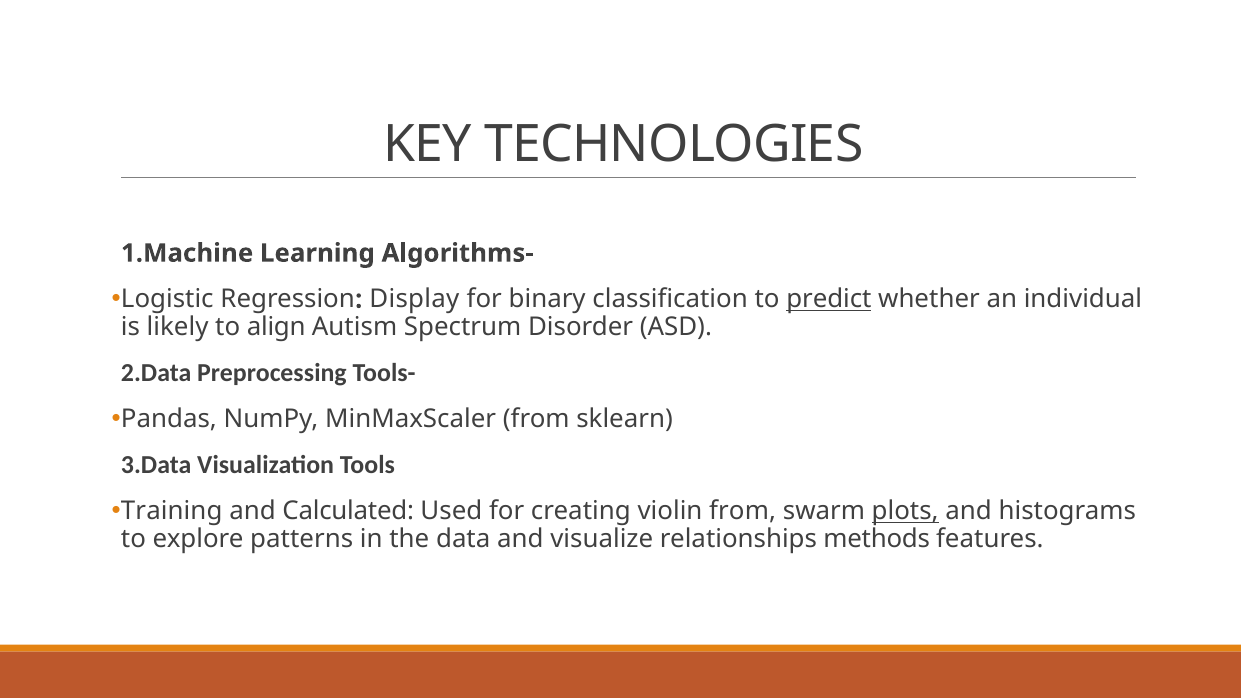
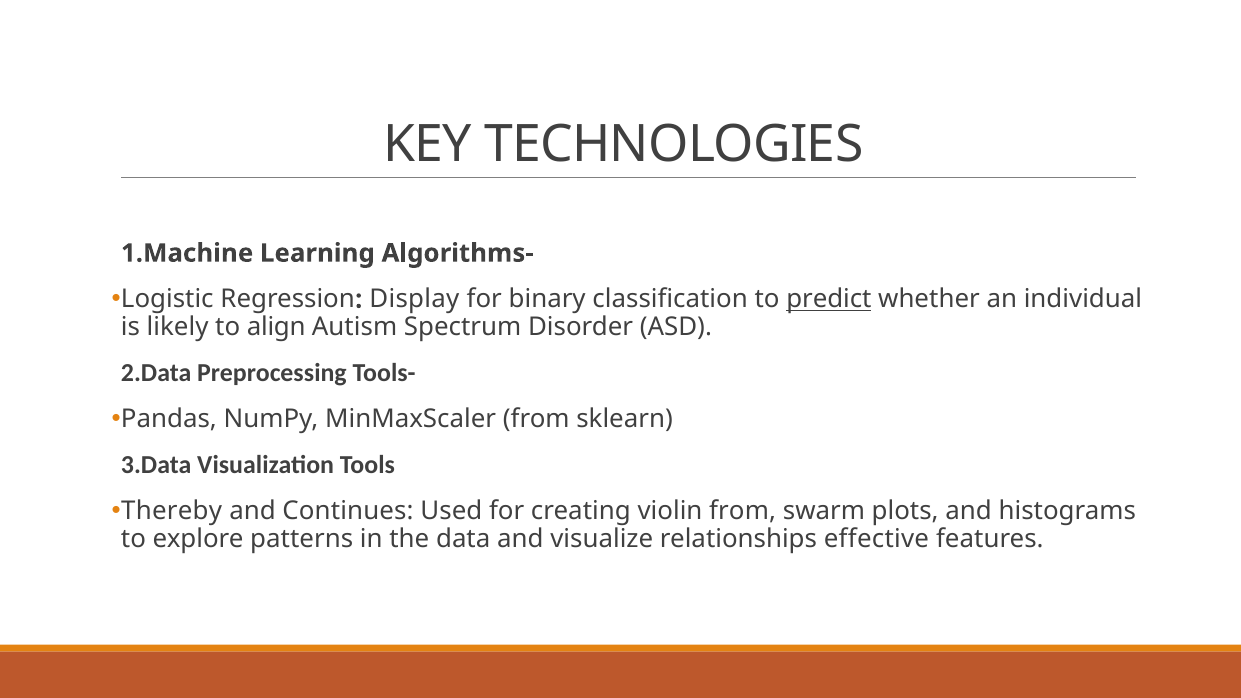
Training: Training -> Thereby (172, 511)
Calculated: Calculated -> Continues (348, 511)
plots underline: present -> none (905, 511)
methods: methods -> effective (876, 539)
